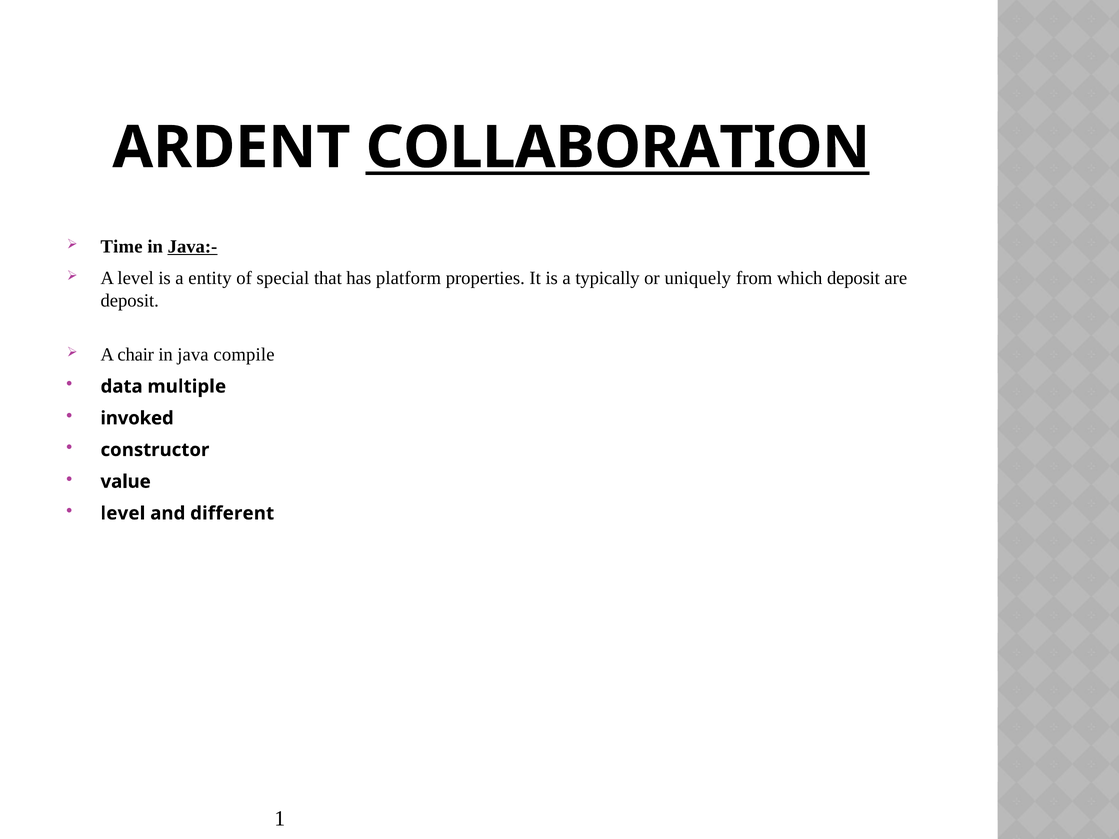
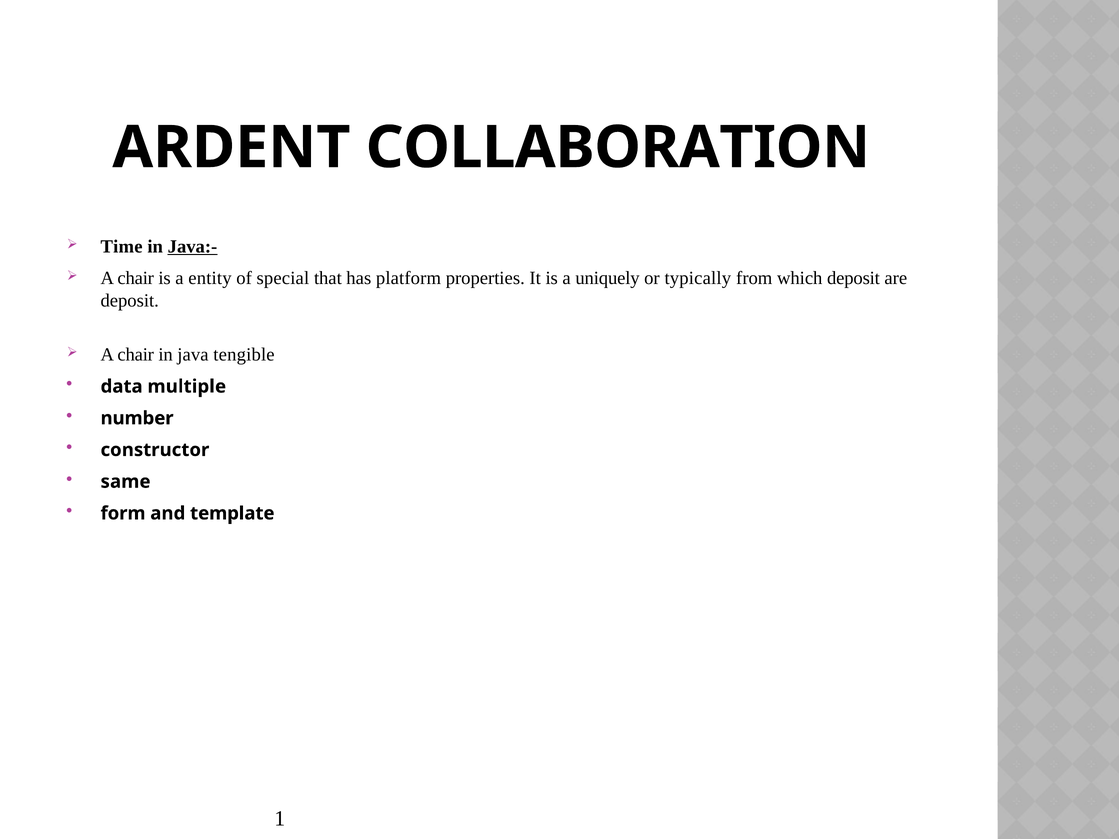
COLLABORATION underline: present -> none (618, 148)
level: level -> chair (136, 278)
typically: typically -> uniquely (608, 278)
uniquely: uniquely -> typically (698, 278)
compile: compile -> tengible (244, 355)
invoked: invoked -> number (137, 418)
value: value -> same (126, 482)
level: level -> form (123, 513)
different: different -> template (232, 513)
